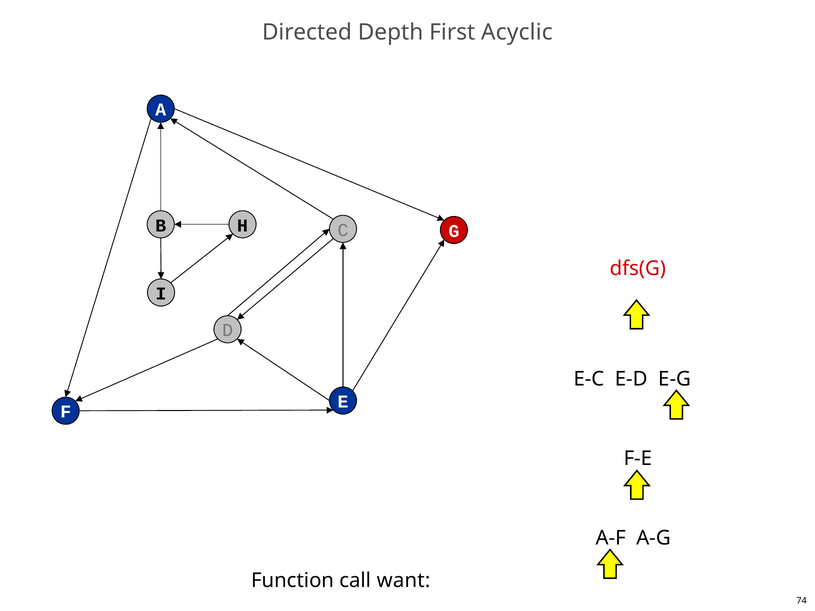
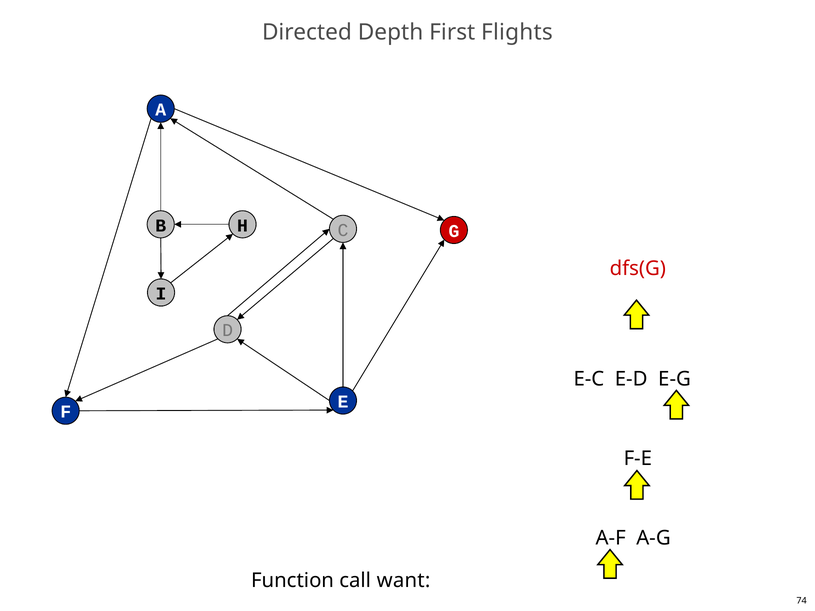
Acyclic: Acyclic -> Flights (517, 32)
